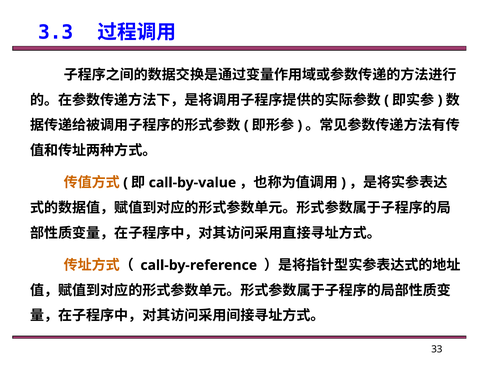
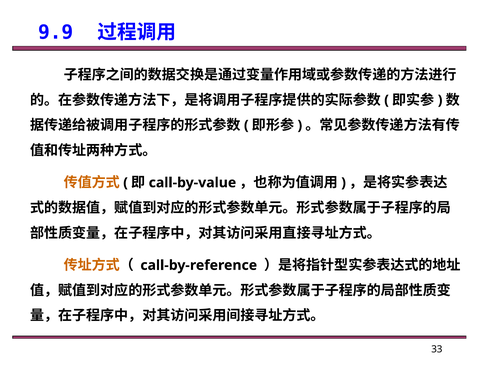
3.3: 3.3 -> 9.9 (56, 32)
